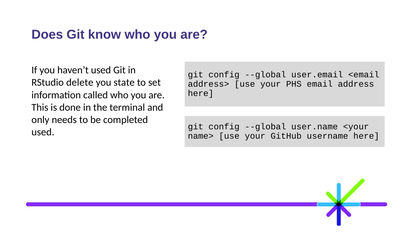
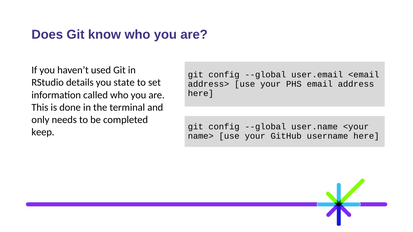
delete: delete -> details (80, 83)
used: used -> keep (43, 132)
